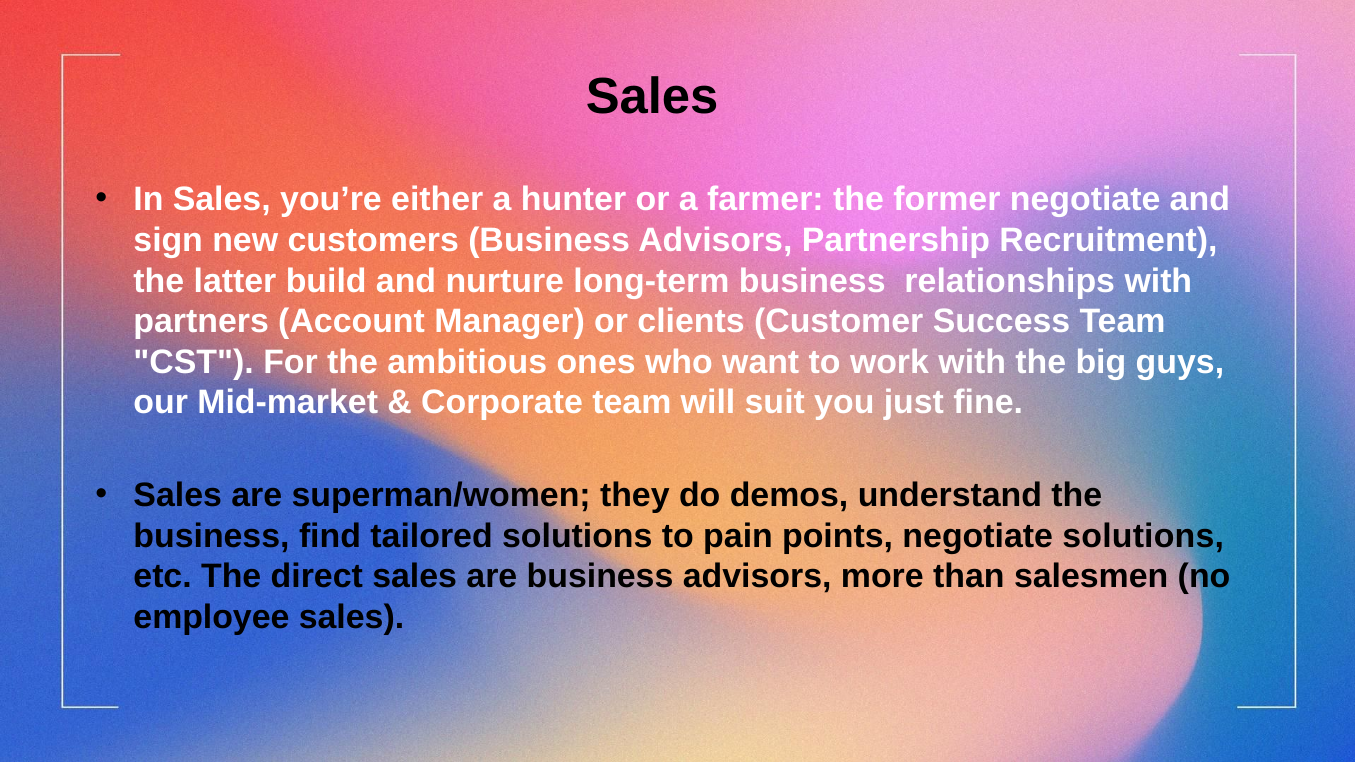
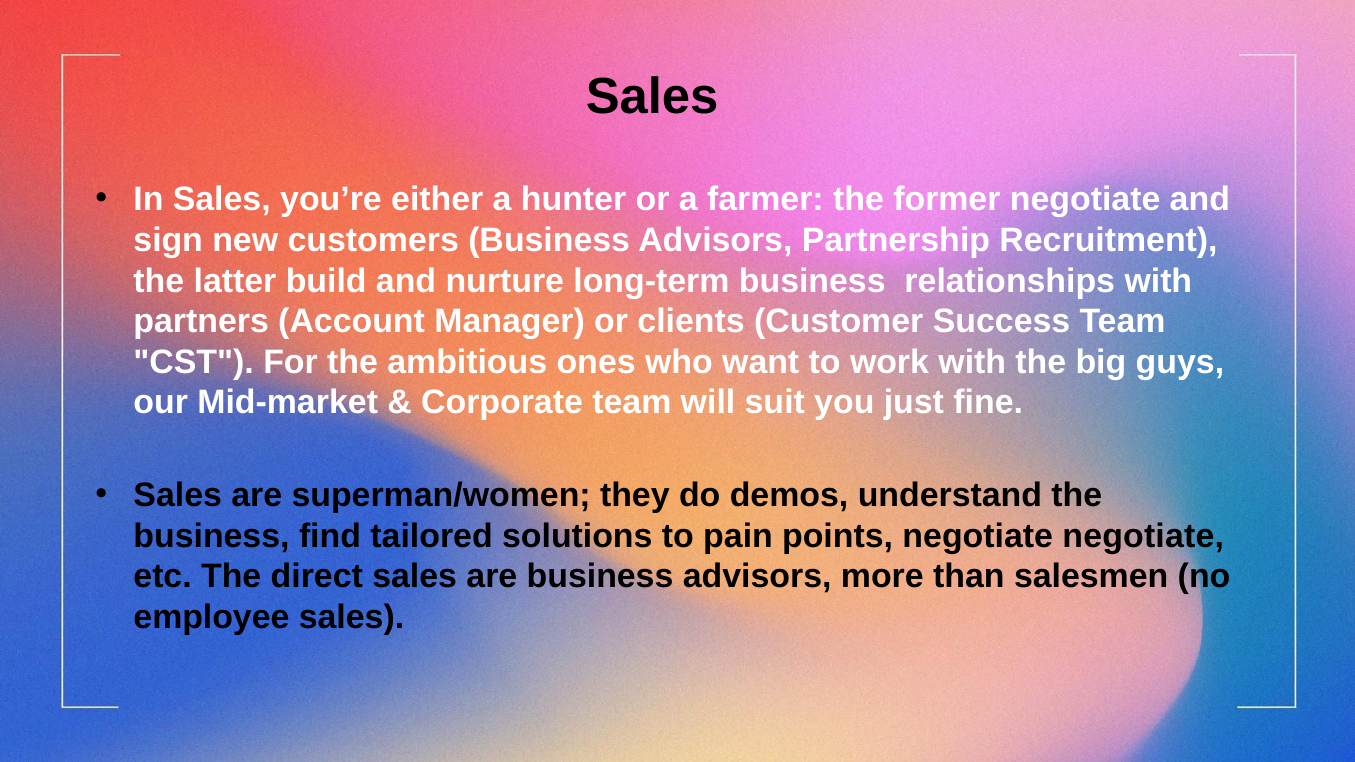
negotiate solutions: solutions -> negotiate (1143, 536)
